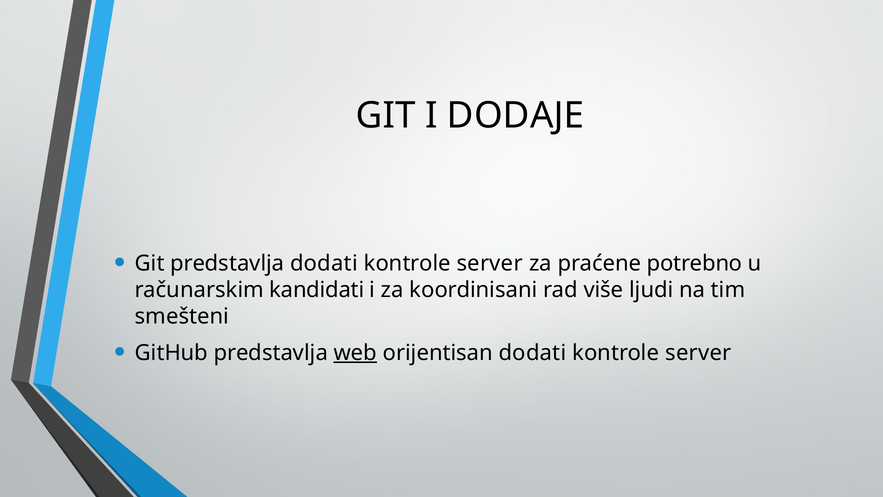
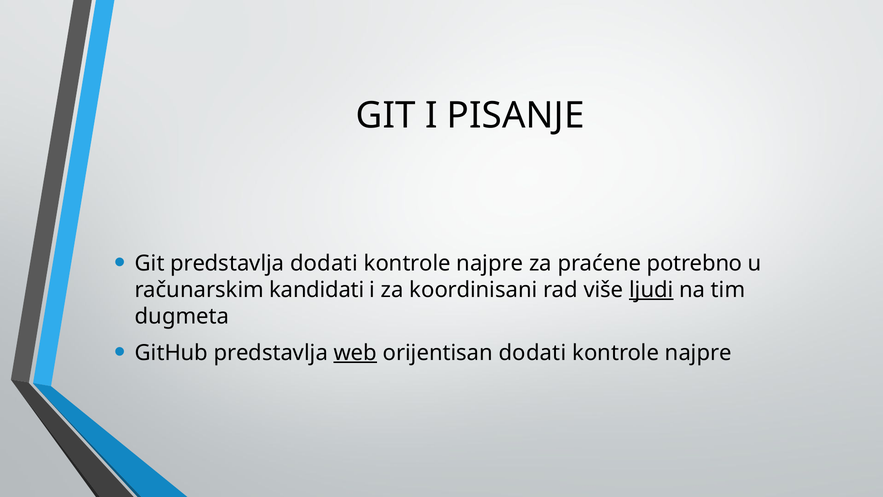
DODAJE: DODAJE -> PISANJE (516, 116)
server: server -> najpre (490, 263)
ljudi underline: none -> present (651, 290)
smešteni: smešteni -> dugmeta (182, 316)
server: server -> najpre (698, 353)
